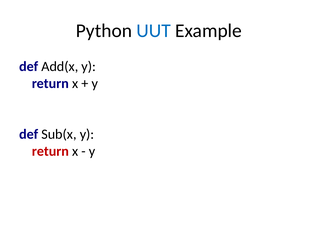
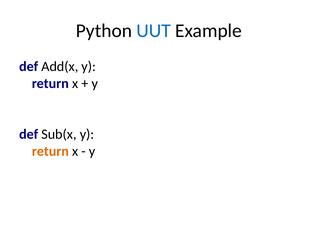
return colour: red -> orange (50, 152)
